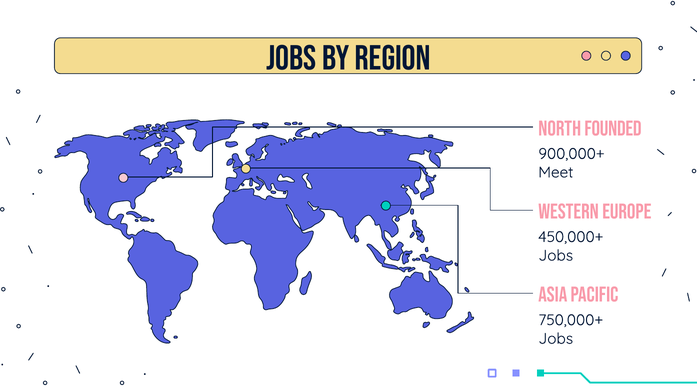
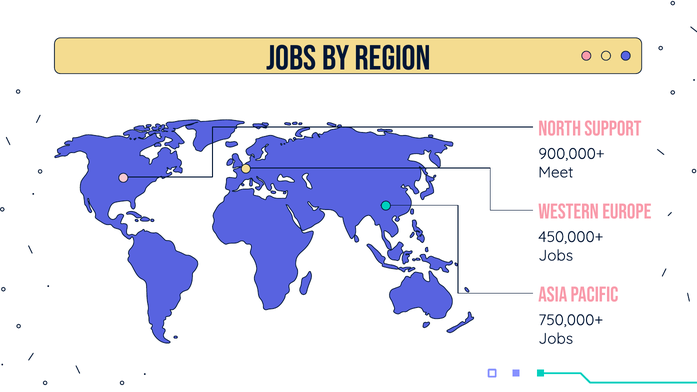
Founded: Founded -> Support (613, 129)
